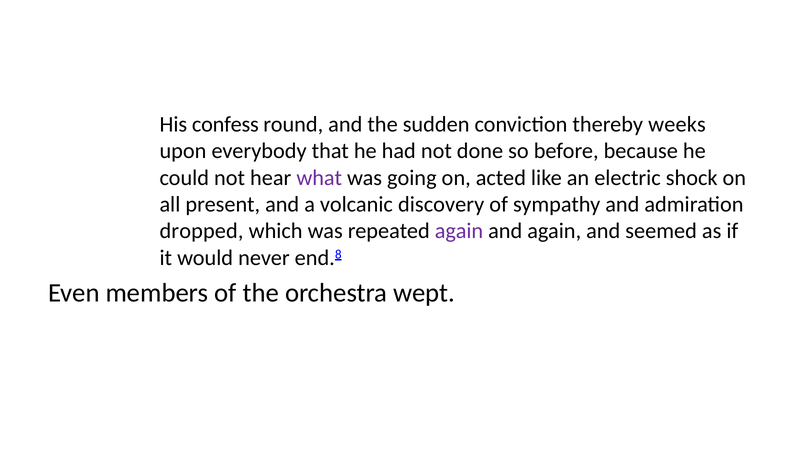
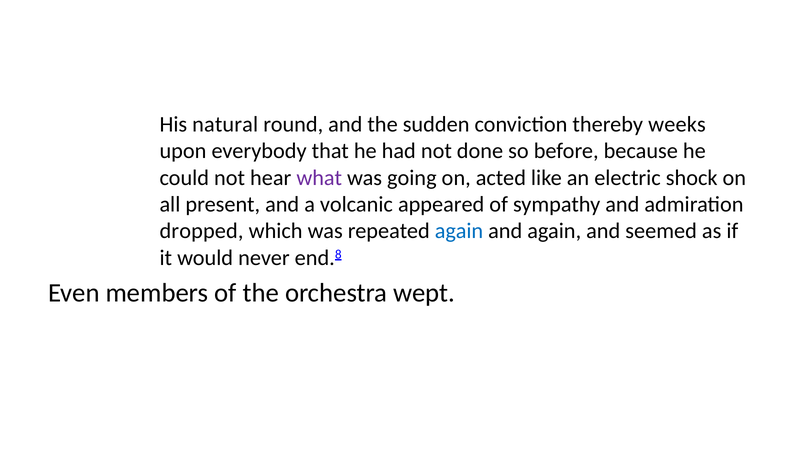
confess: confess -> natural (225, 124)
discovery: discovery -> appeared (441, 204)
again colour: purple -> blue (459, 231)
